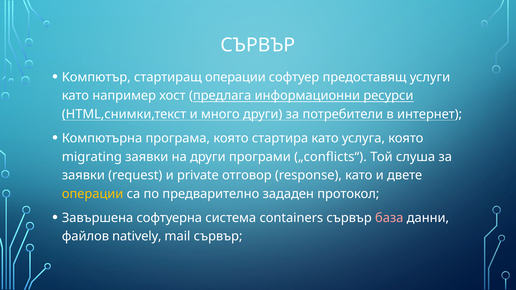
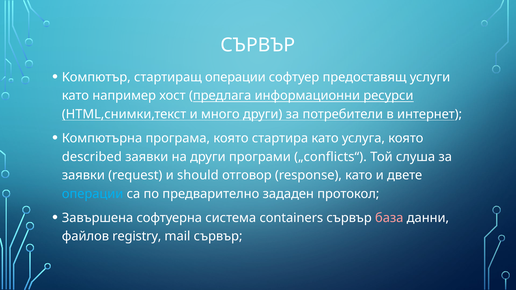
migrating: migrating -> described (92, 157)
private: private -> should (198, 175)
операции colour: yellow -> light blue (93, 194)
natively: natively -> registry (137, 237)
